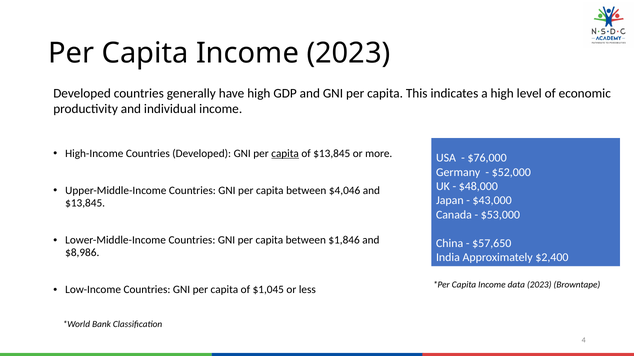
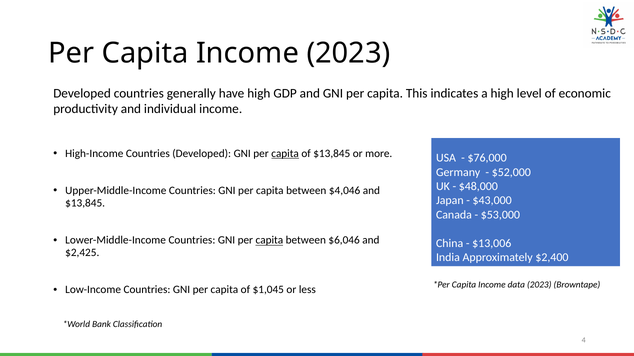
capita underline: none -> present (269, 241)
$1,846: $1,846 -> $6,046 (344, 241)
$57,650: $57,650 -> $13,006 (492, 244)
$8,986: $8,986 -> $2,425 (82, 253)
